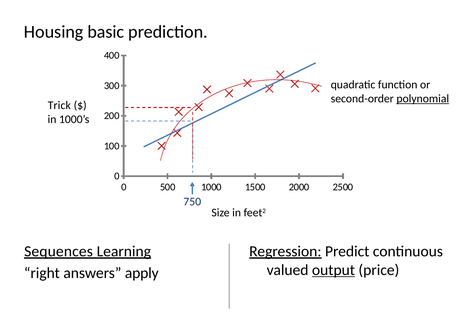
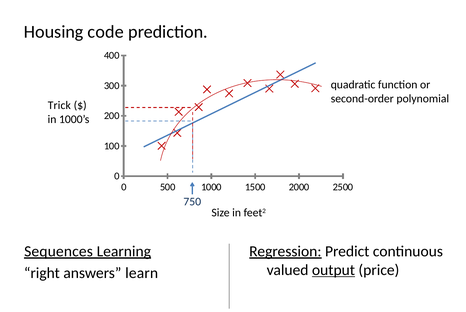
basic: basic -> code (106, 32)
polynomial underline: present -> none (423, 99)
apply: apply -> learn (142, 273)
